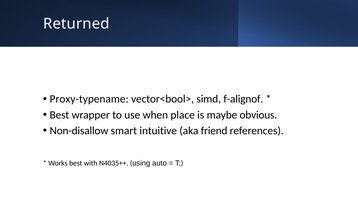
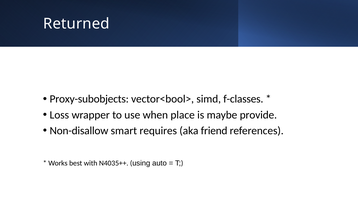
Proxy-typename: Proxy-typename -> Proxy-subobjects (89, 99)
f-alignof: f-alignof -> f-classes (243, 99)
Best: Best -> Loss (59, 115)
obvious: obvious -> provide (258, 115)
intuitive: intuitive -> requires (158, 131)
